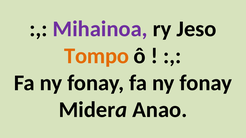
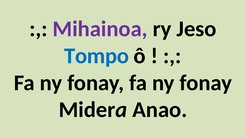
Tompo colour: orange -> blue (97, 56)
